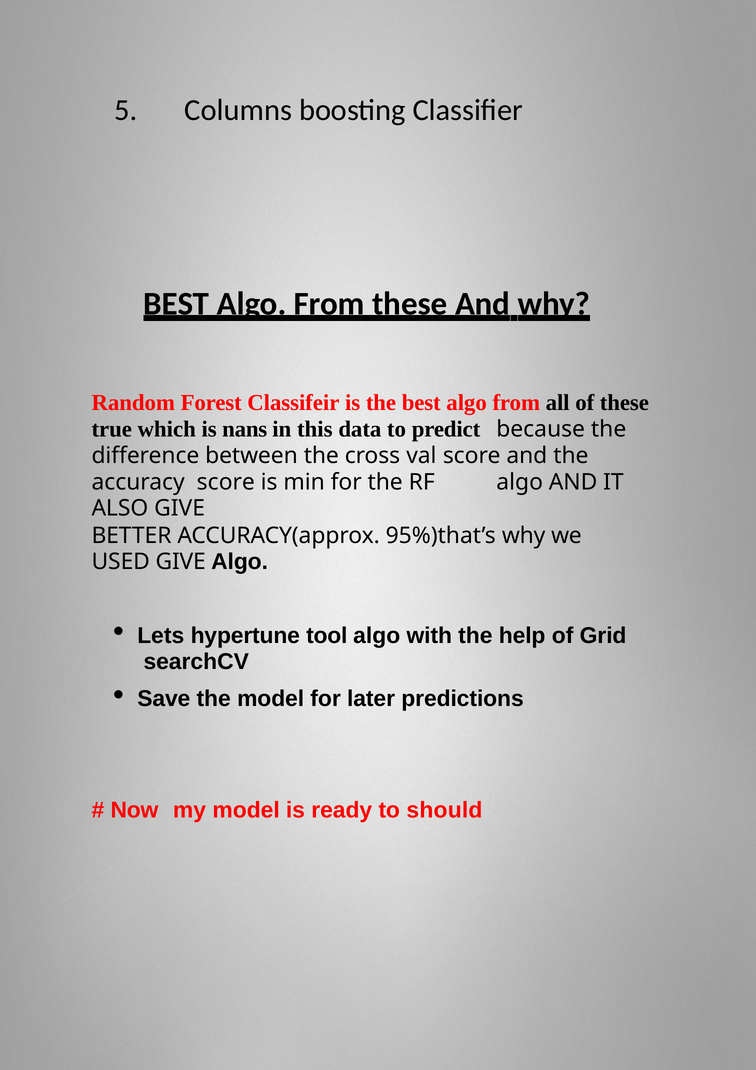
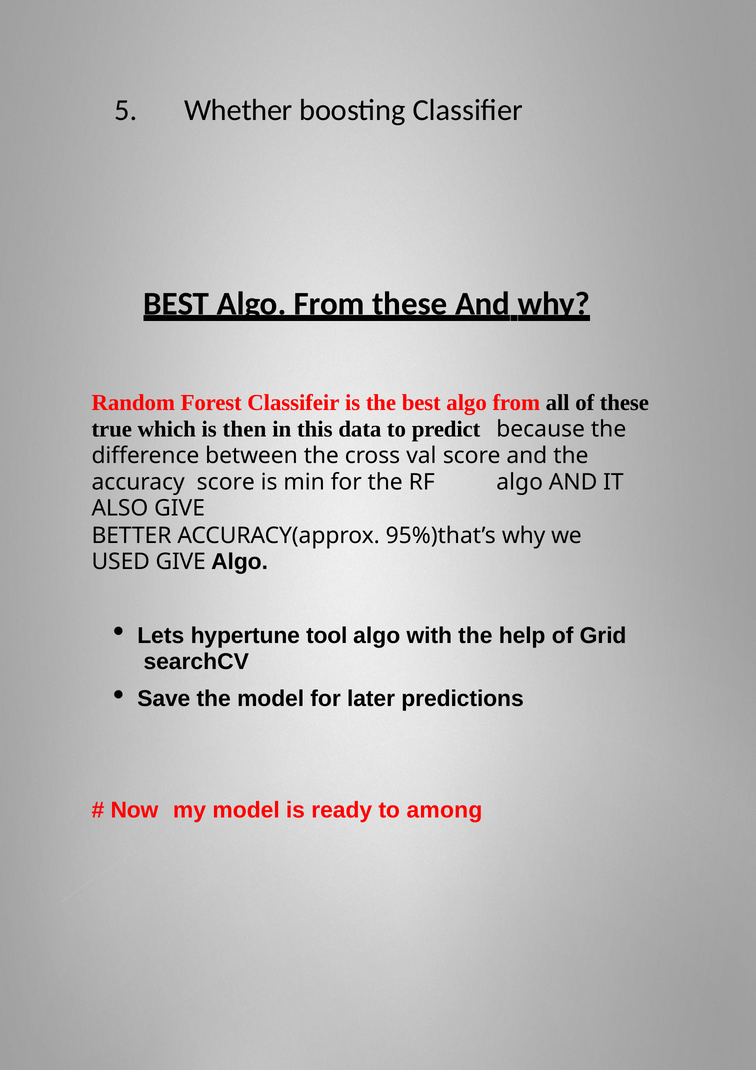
Columns: Columns -> Whether (238, 110)
nans: nans -> then (245, 429)
should: should -> among (444, 810)
